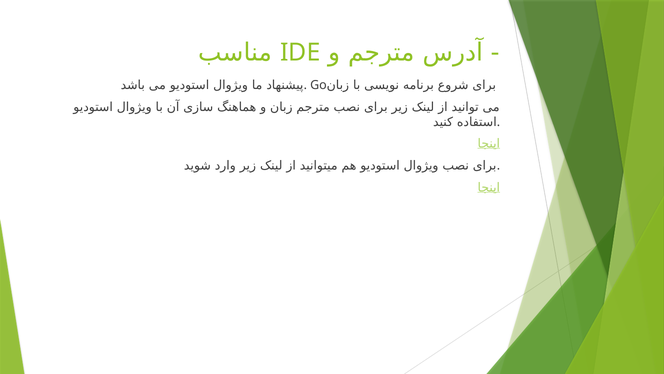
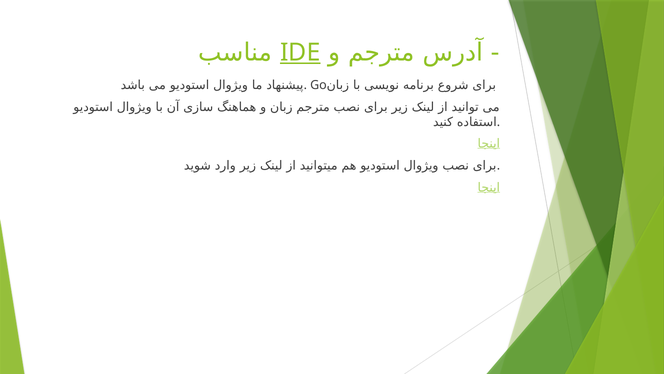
IDE underline: none -> present (300, 52)
